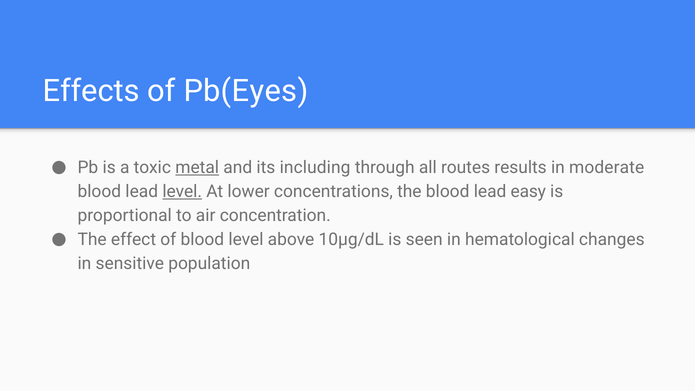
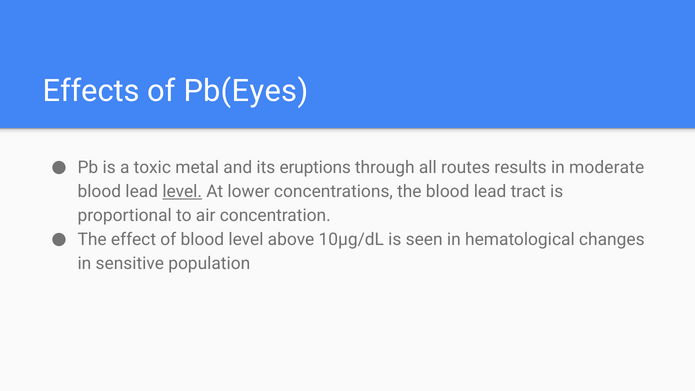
metal underline: present -> none (197, 168)
including: including -> eruptions (315, 168)
easy: easy -> tract (528, 192)
